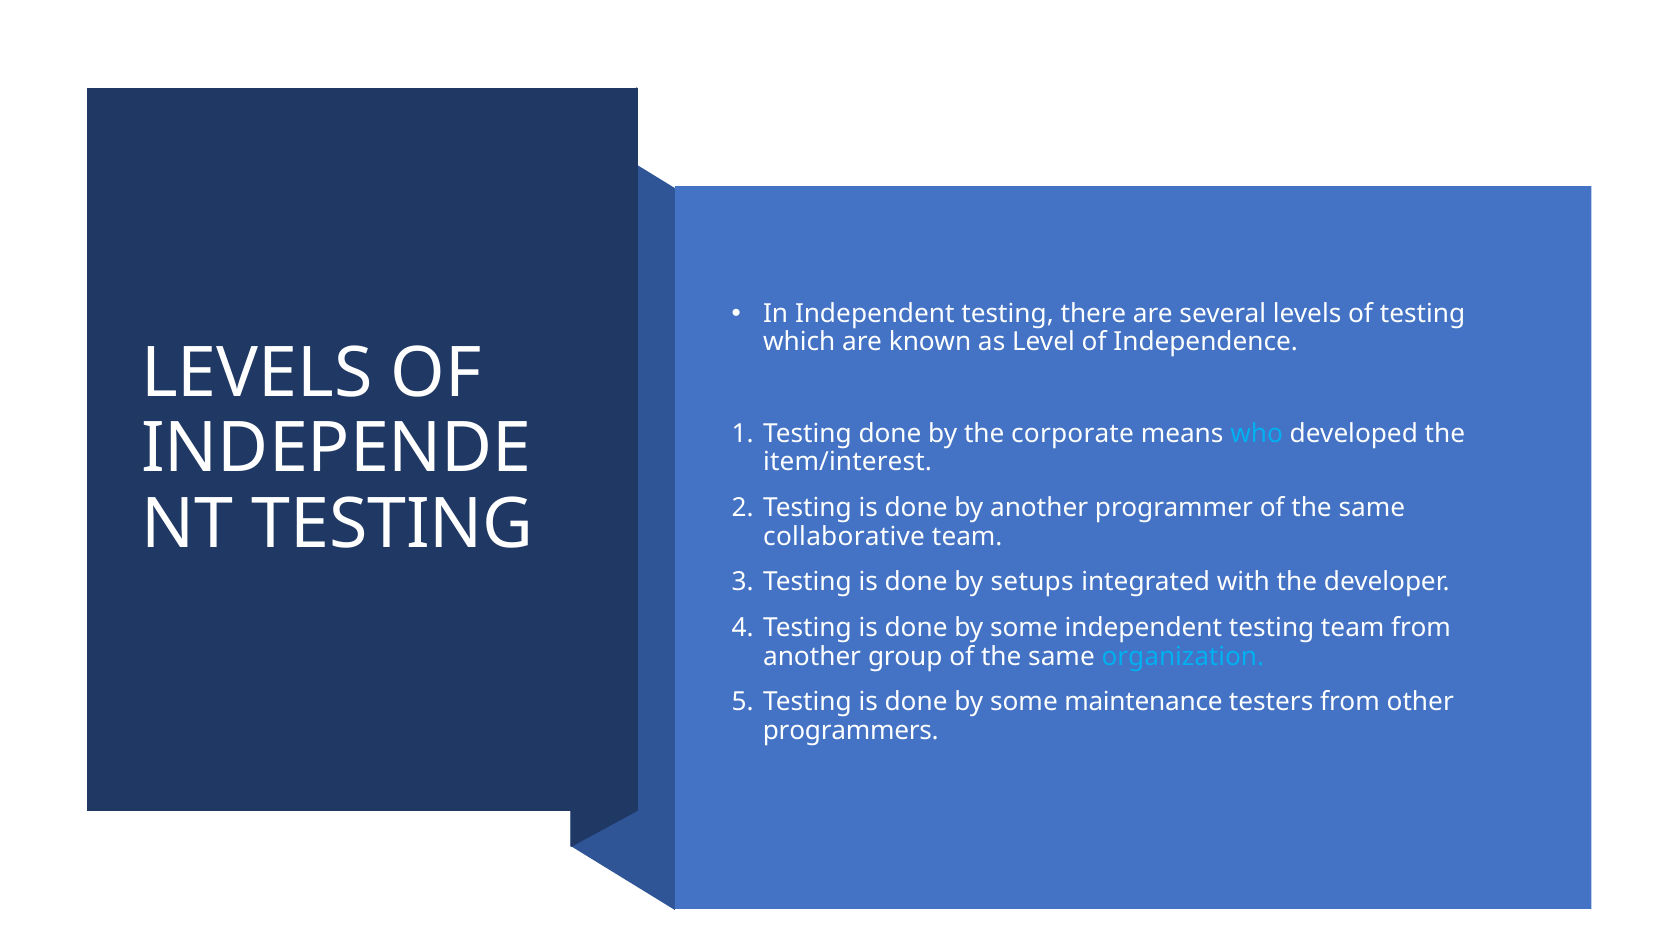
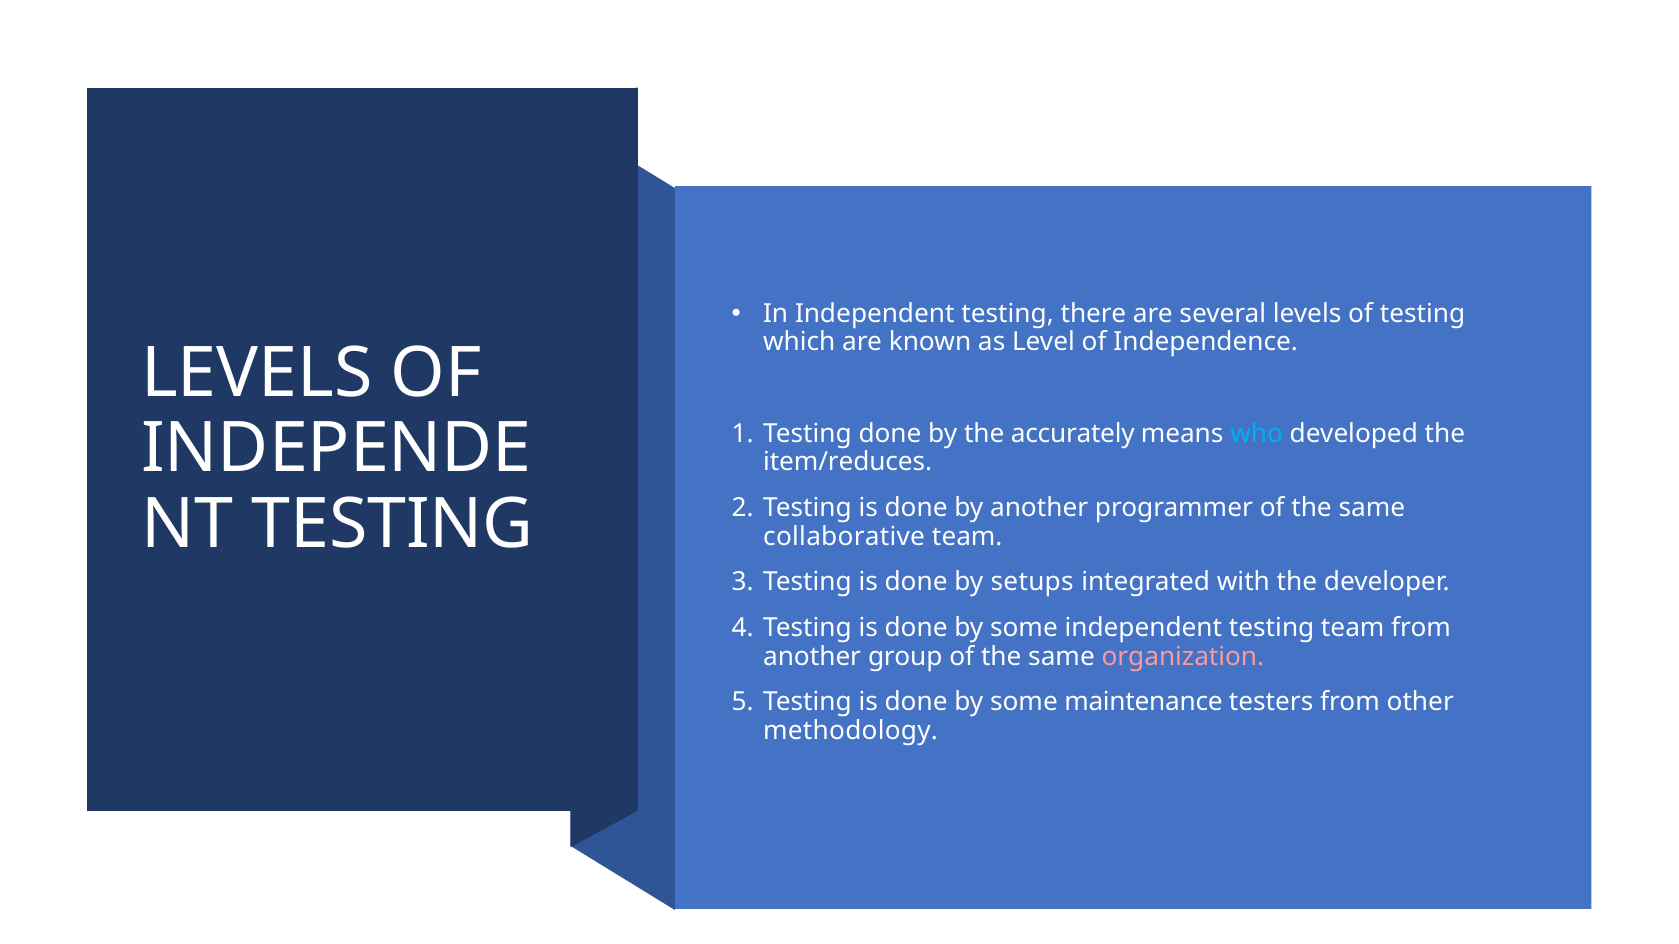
corporate: corporate -> accurately (1073, 434)
item/interest: item/interest -> item/reduces (848, 462)
organization colour: light blue -> pink (1183, 657)
programmers: programmers -> methodology (851, 731)
